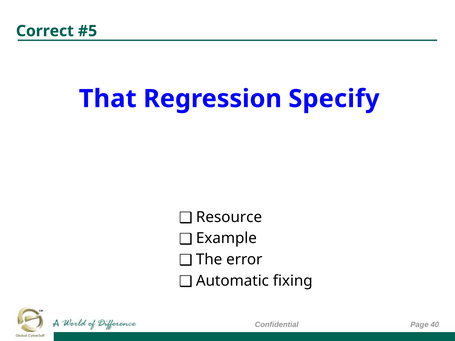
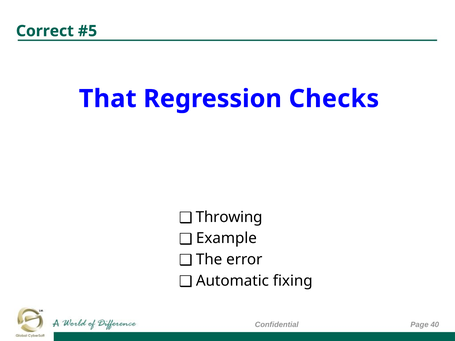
Specify: Specify -> Checks (334, 99)
Resource: Resource -> Throwing (229, 217)
